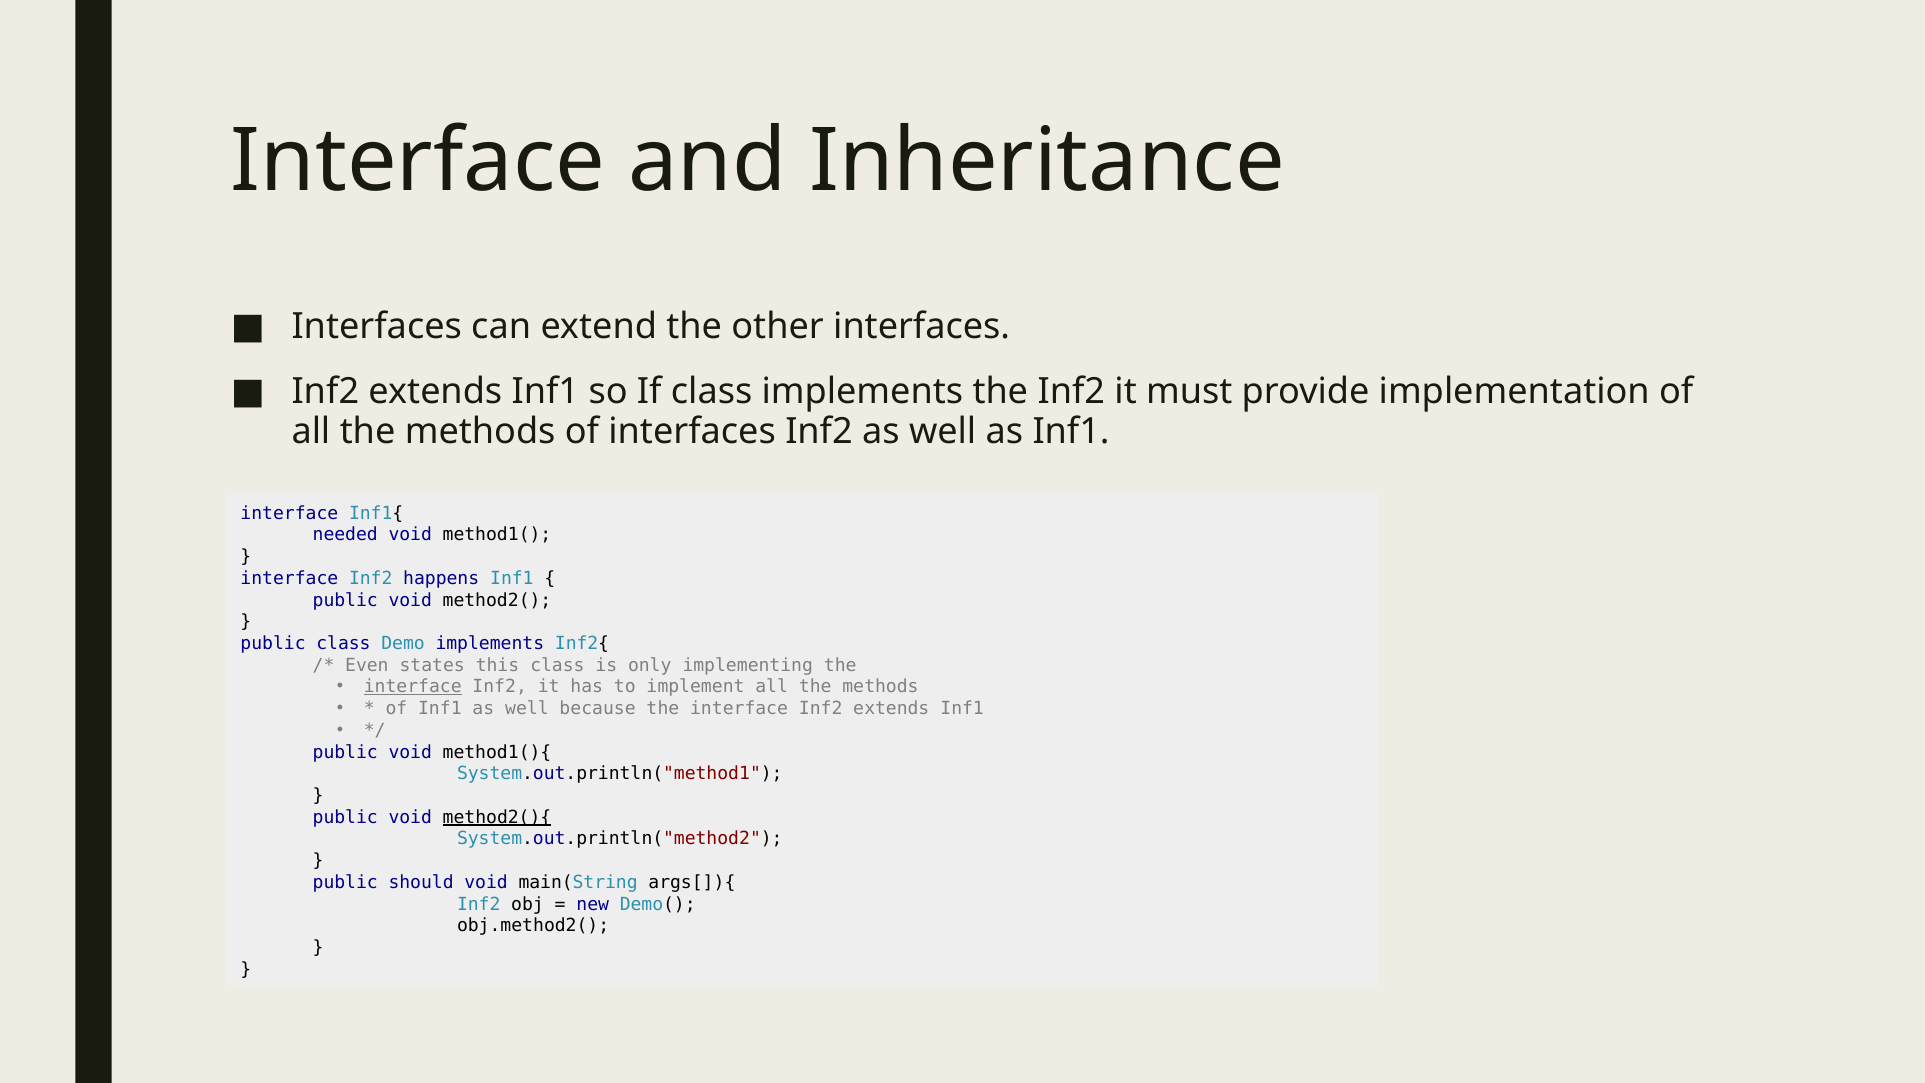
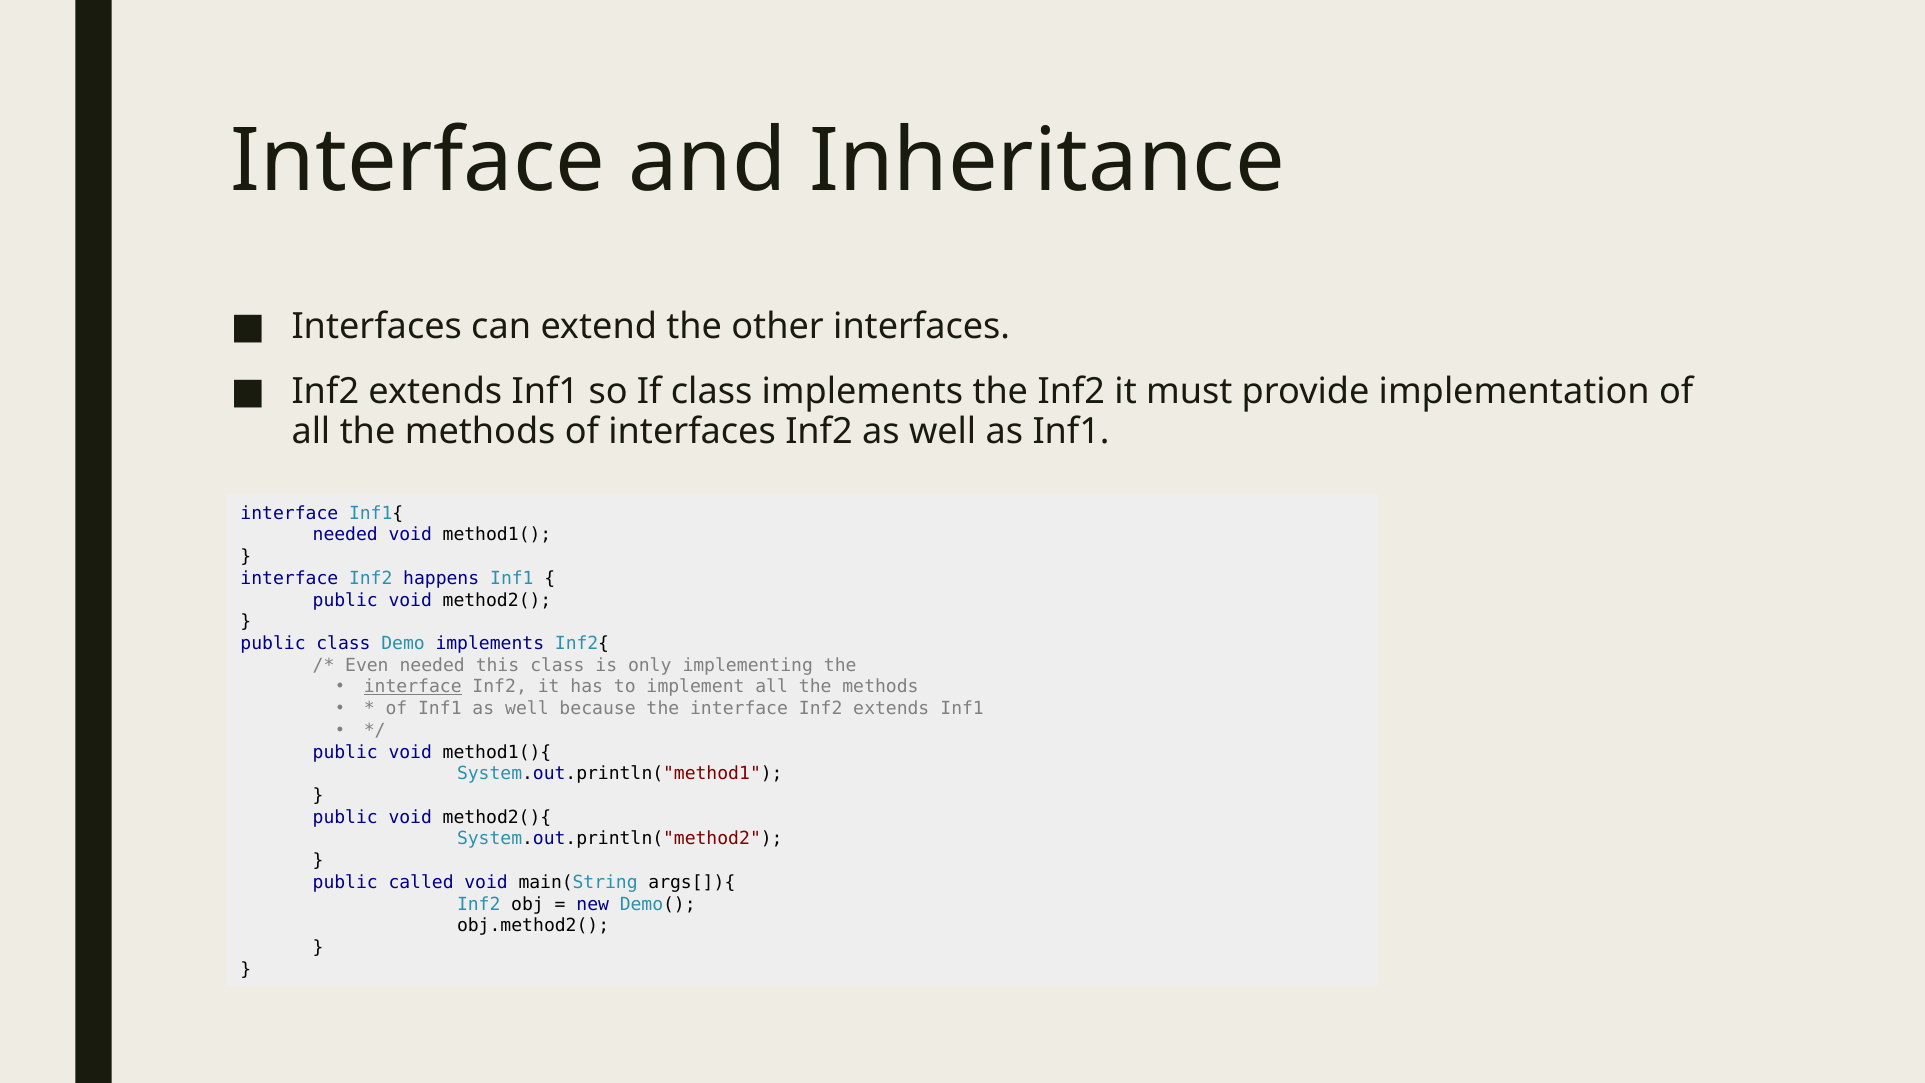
Even states: states -> needed (432, 665)
method2(){ underline: present -> none (497, 817)
should: should -> called (421, 882)
